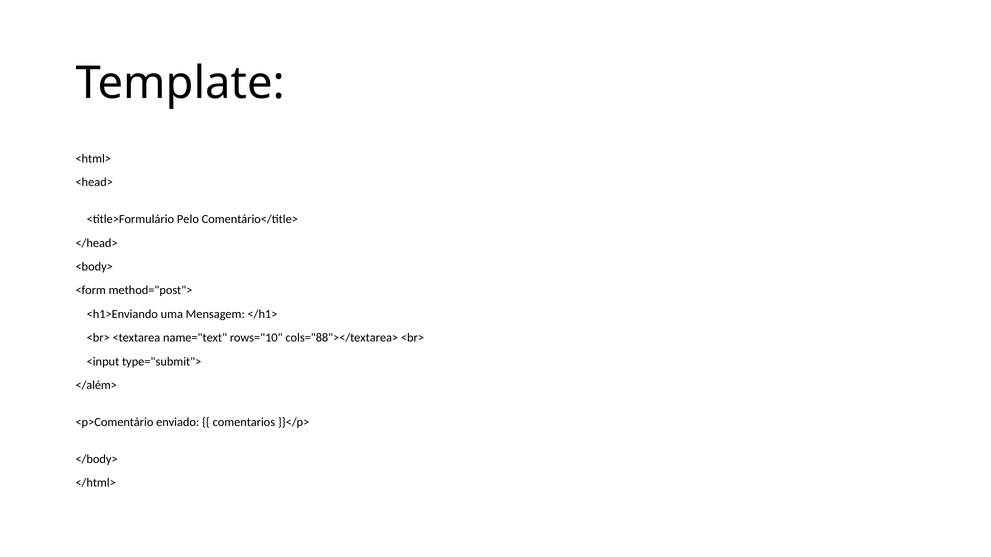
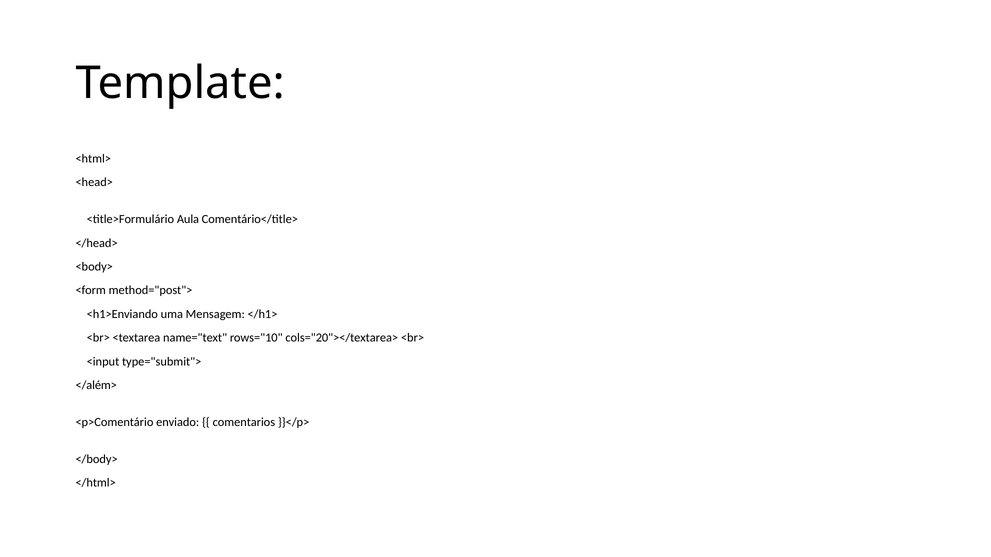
Pelo: Pelo -> Aula (188, 220)
cols="88"></textarea>: cols="88"></textarea> -> cols="20"></textarea> (342, 338)
